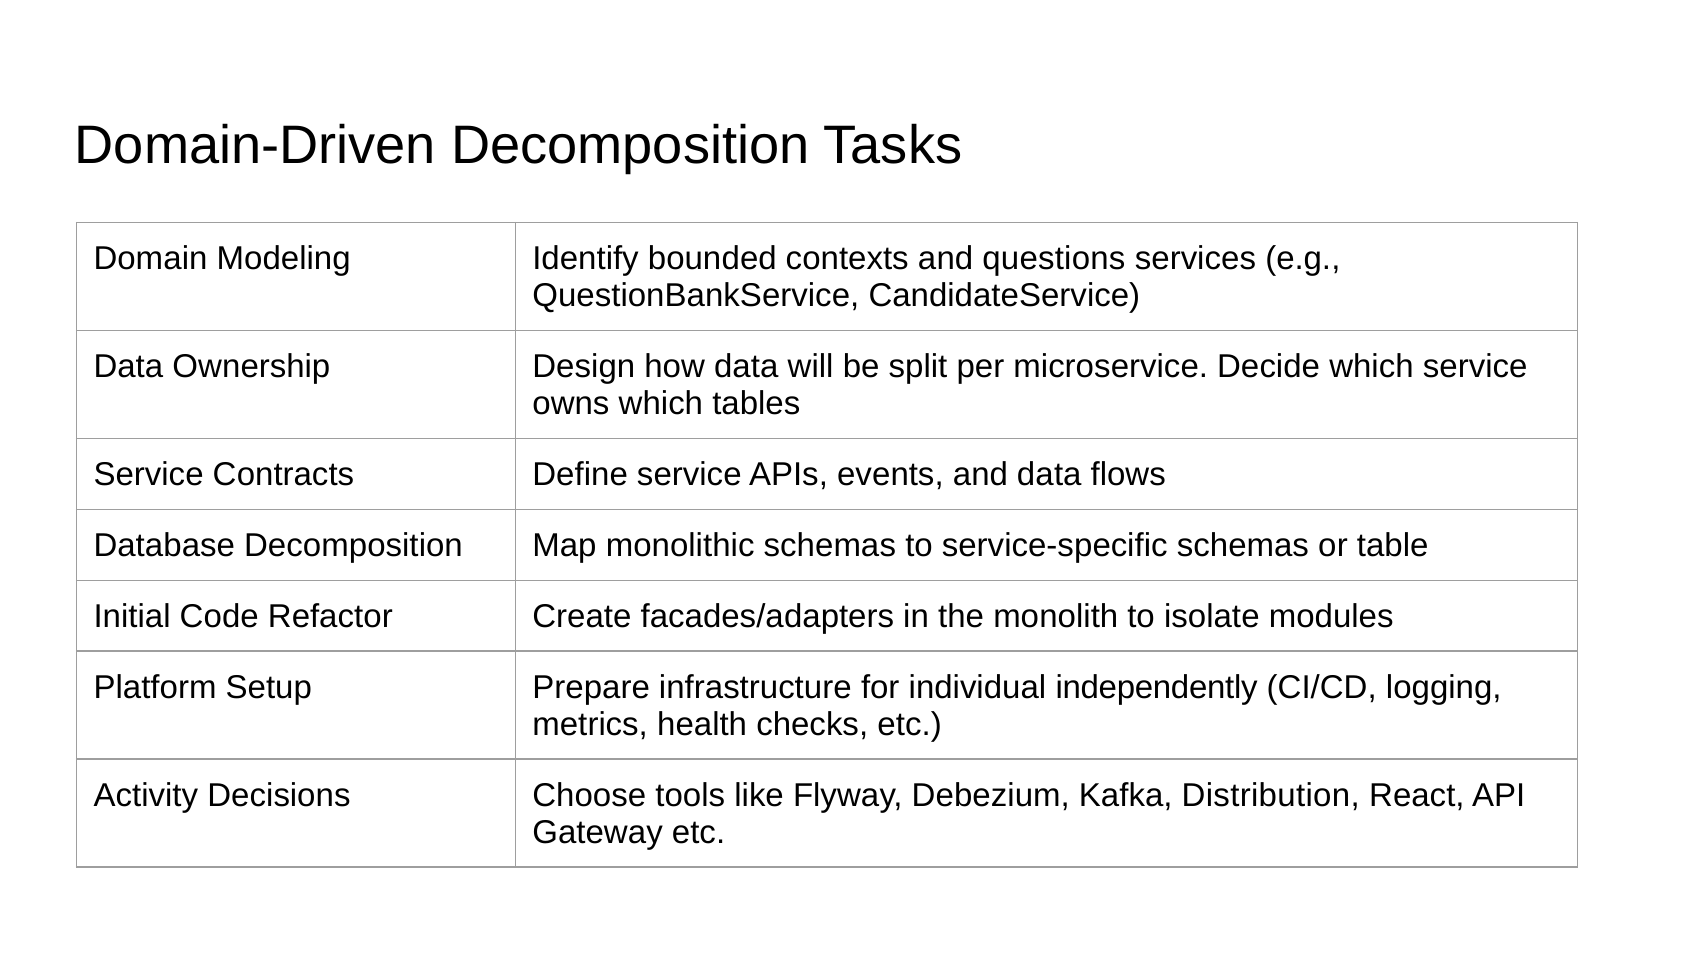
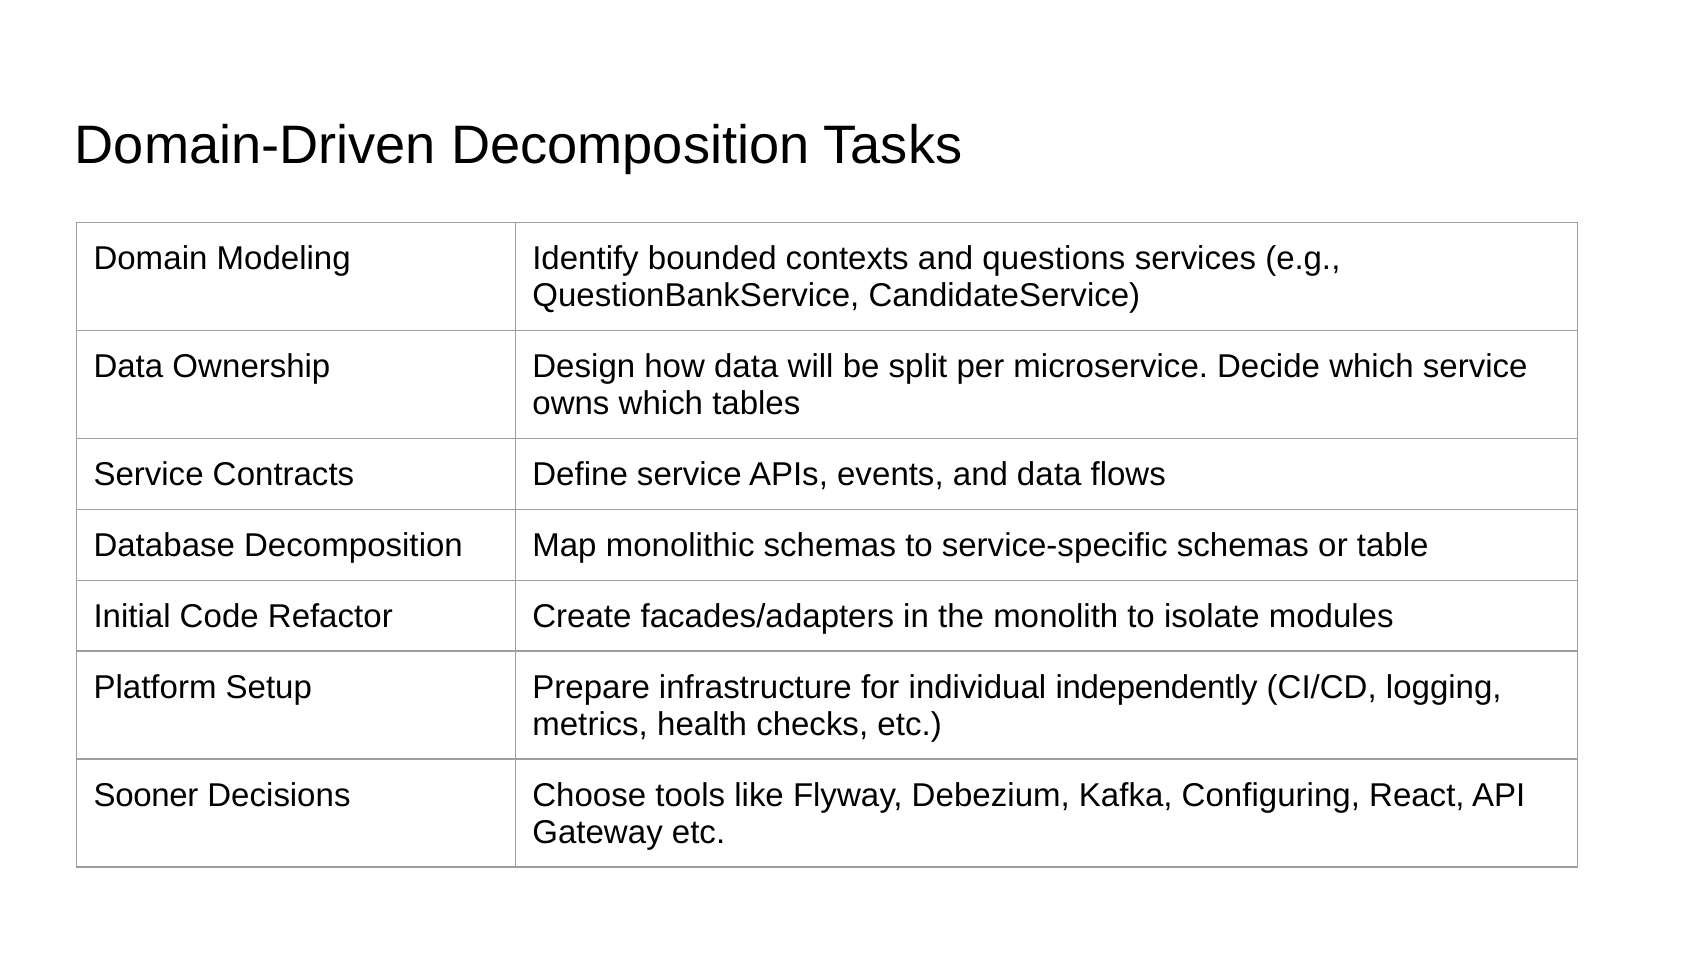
Activity: Activity -> Sooner (146, 796)
Distribution: Distribution -> Configuring (1271, 796)
